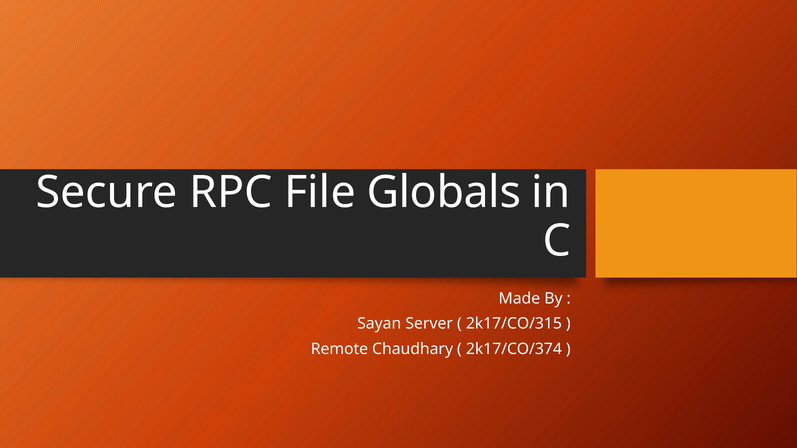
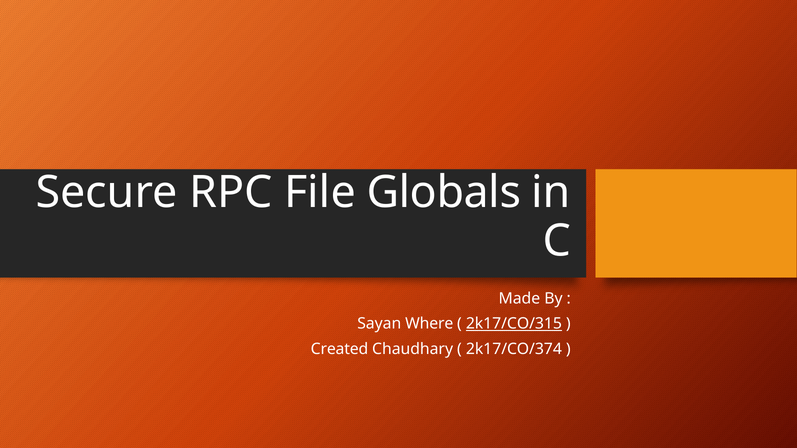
Server: Server -> Where (429, 324)
2k17/CO/315 underline: none -> present (514, 324)
Remote: Remote -> Created (339, 349)
